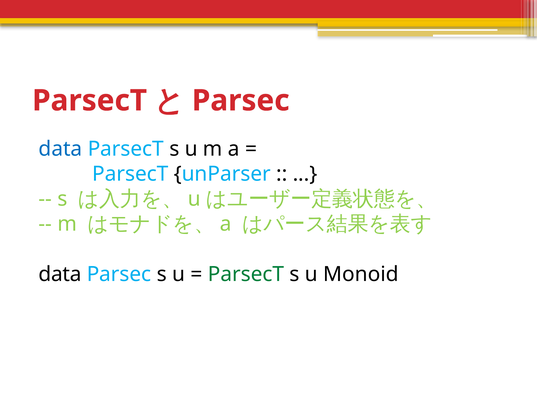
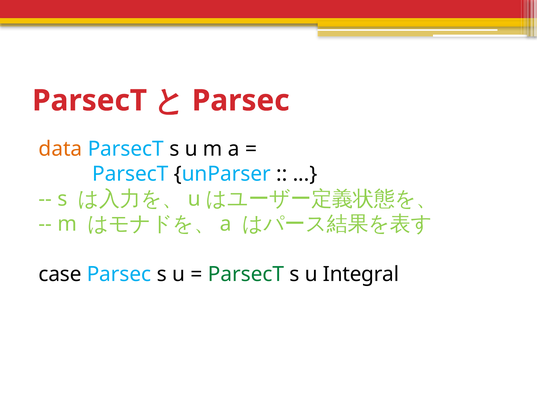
data colour: blue -> orange (60, 149)
data: data -> case (60, 274)
Monoid: Monoid -> Integral (361, 274)
